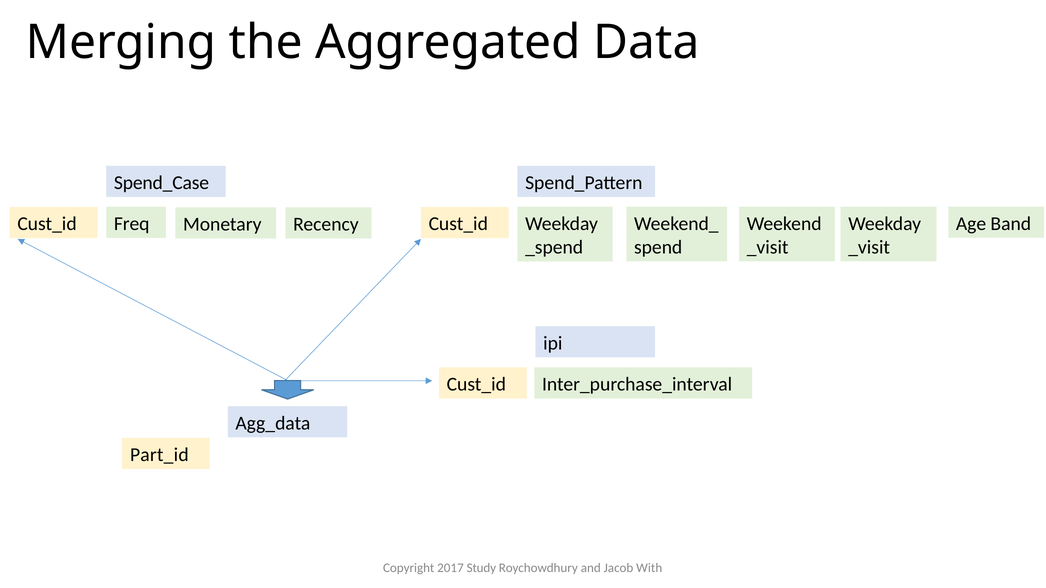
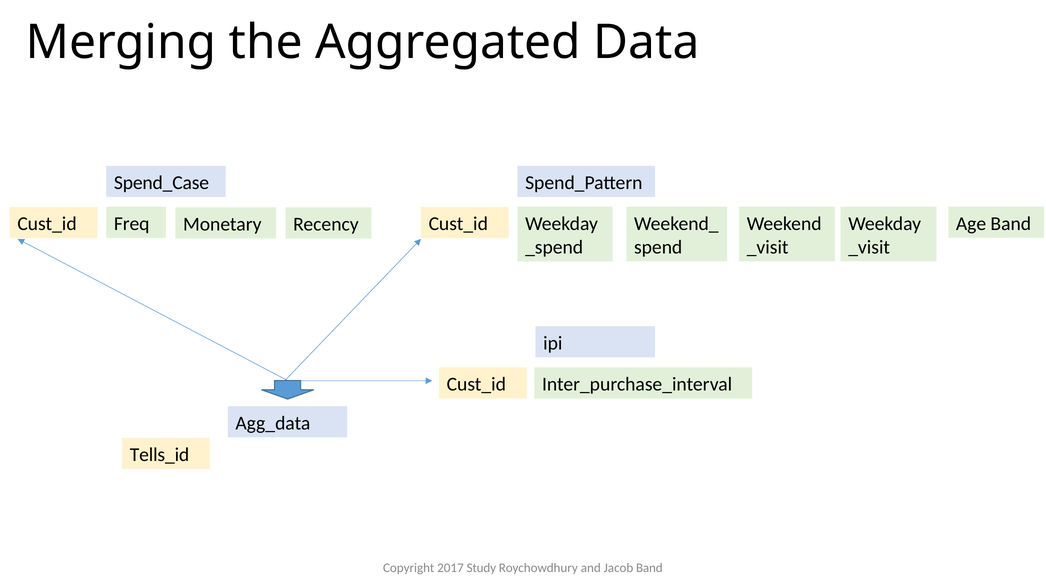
Part_id: Part_id -> Tells_id (160, 455)
Jacob With: With -> Band (649, 568)
